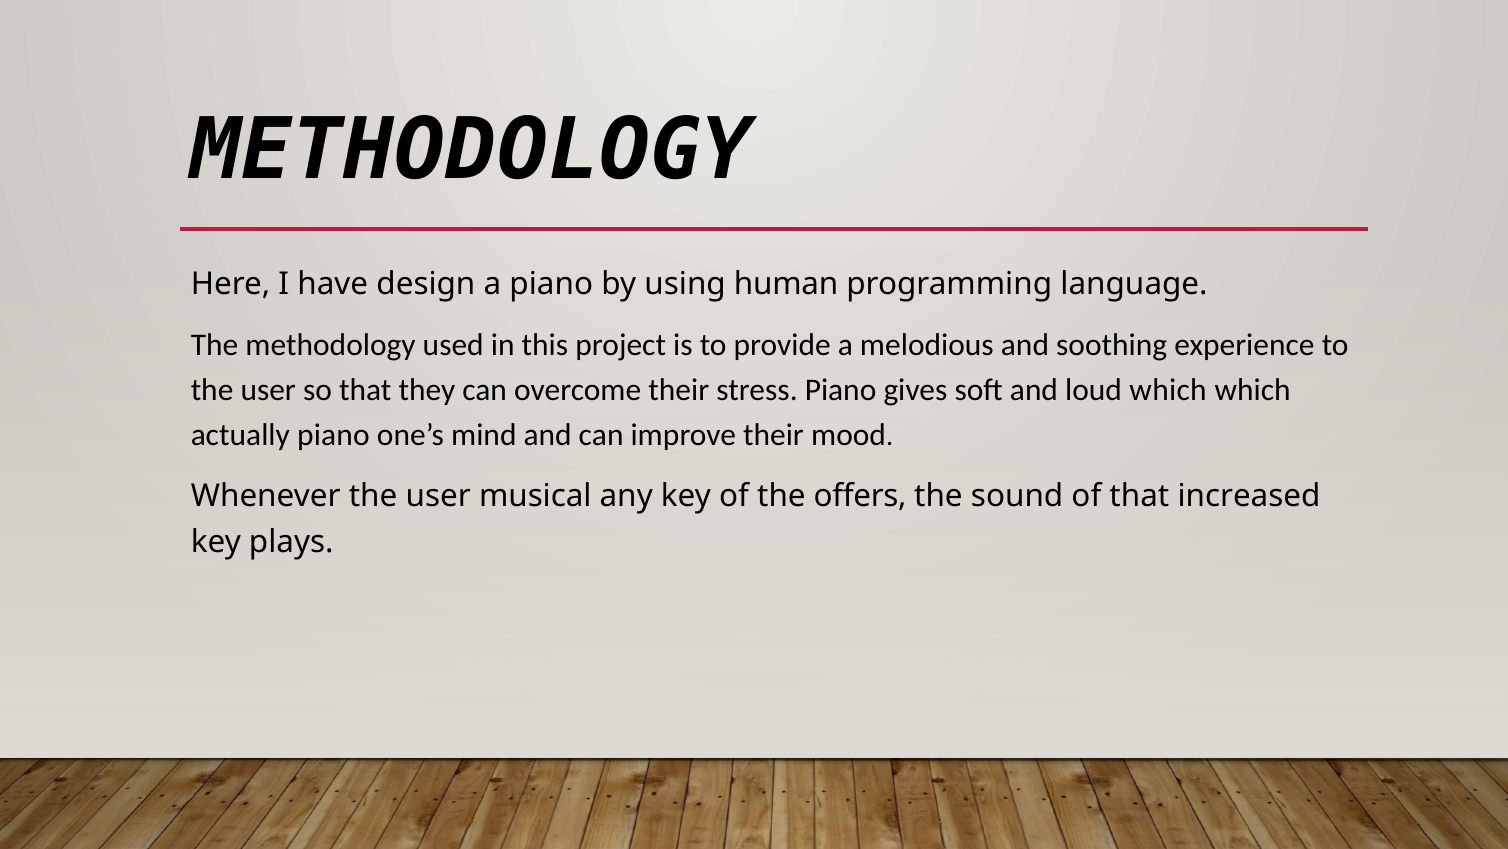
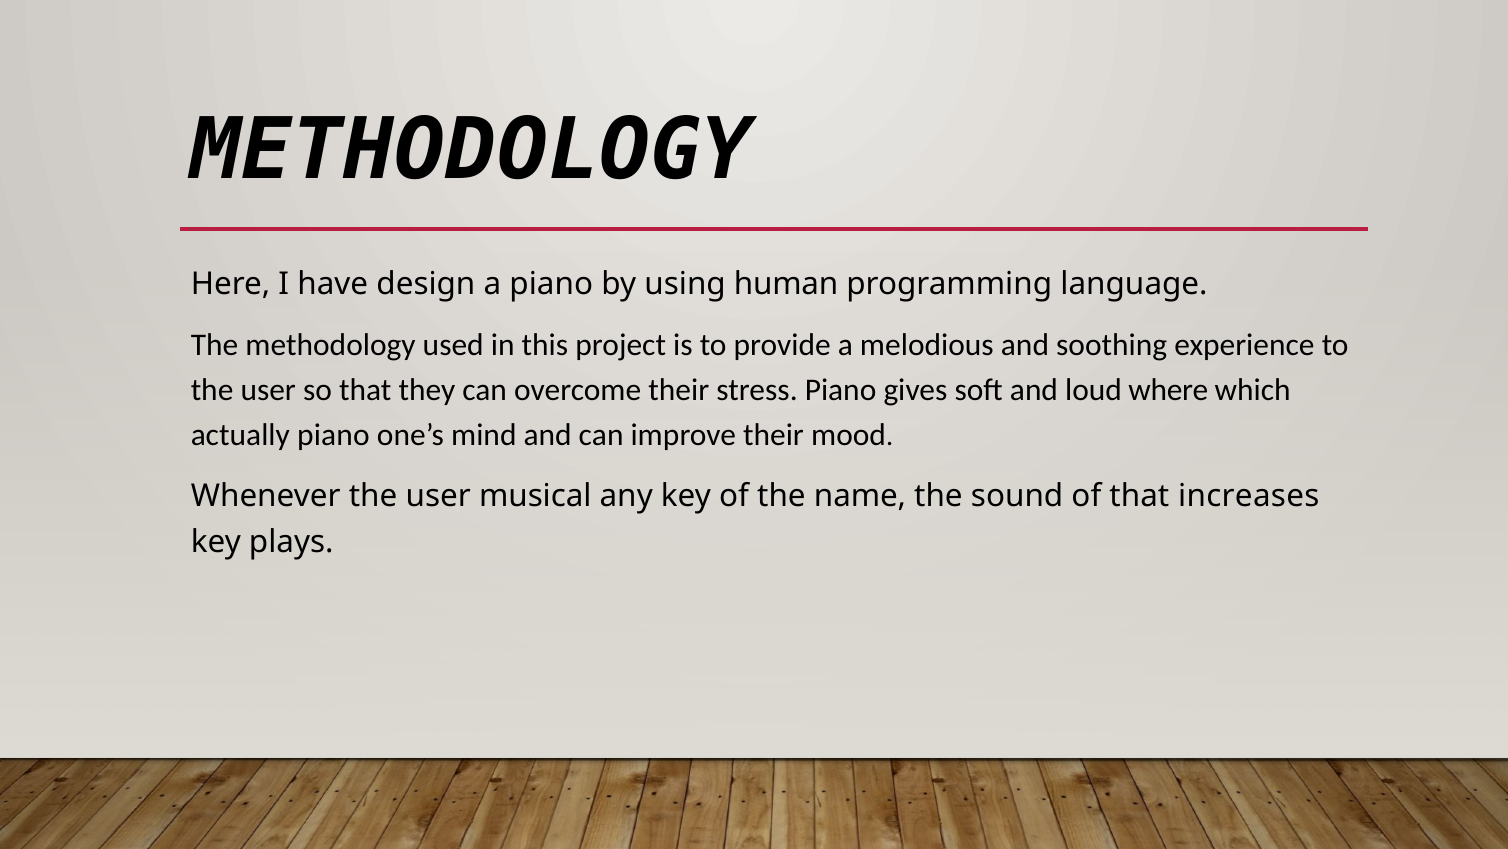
loud which: which -> where (1168, 390)
offers: offers -> name (860, 496)
increased: increased -> increases (1249, 496)
